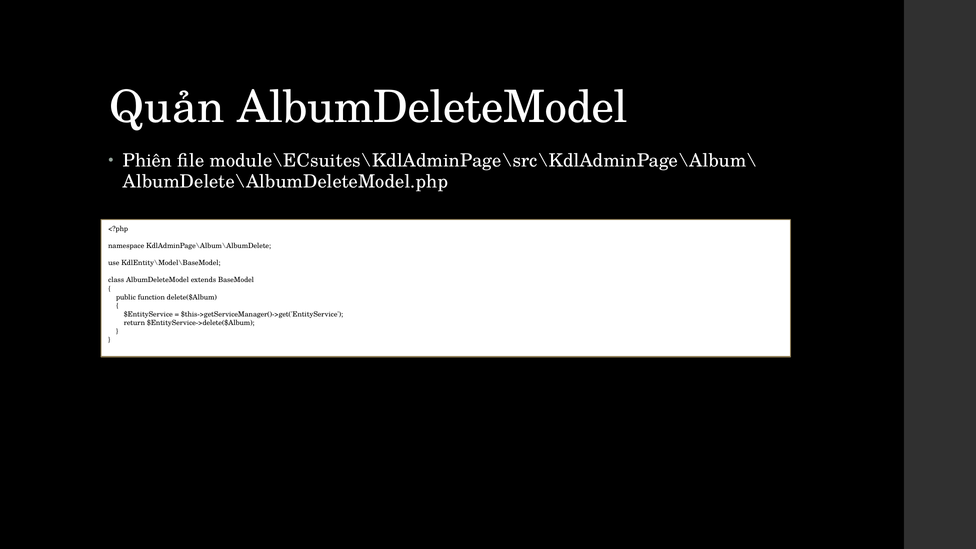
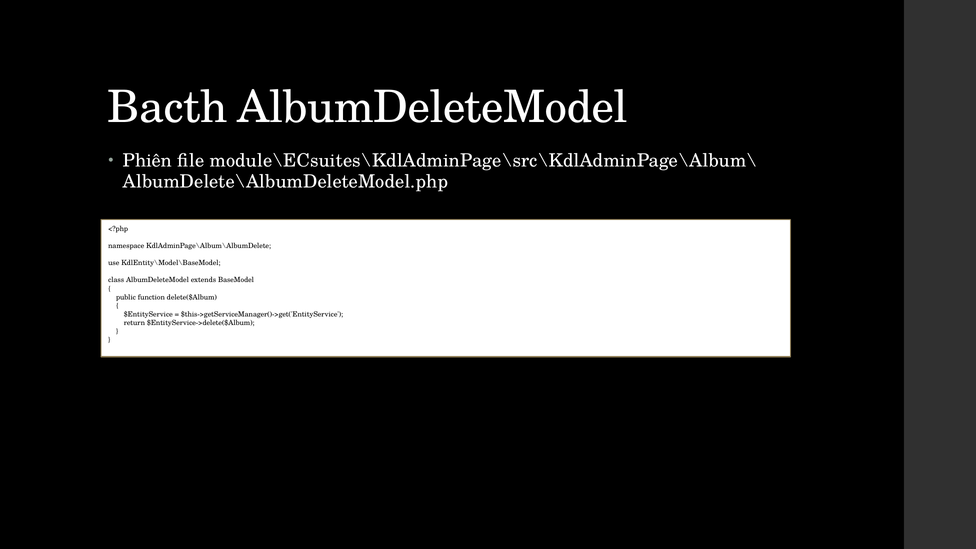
Quản: Quản -> Bacth (167, 107)
